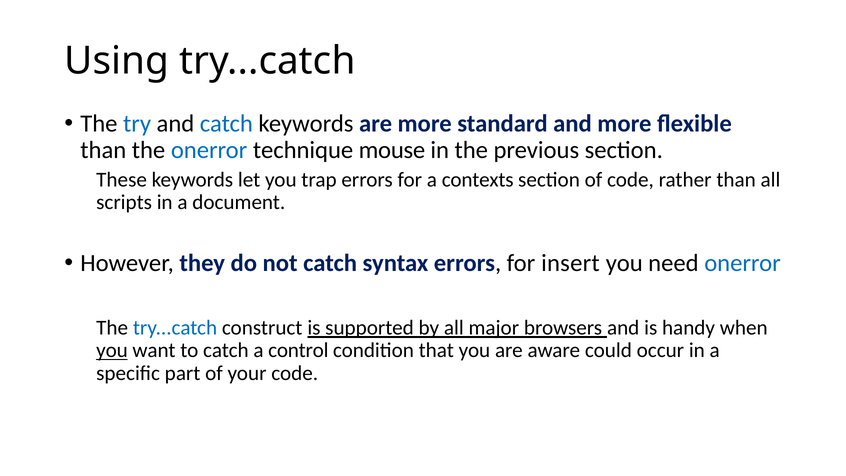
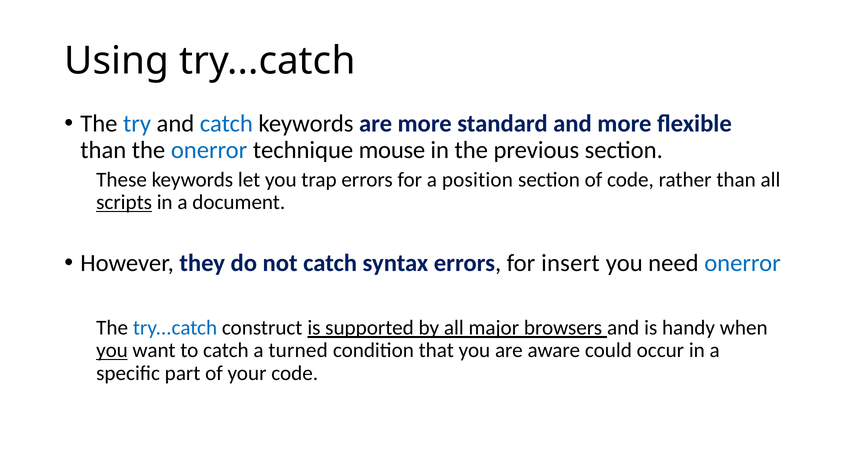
contexts: contexts -> position (477, 179)
scripts underline: none -> present (124, 202)
control: control -> turned (298, 350)
